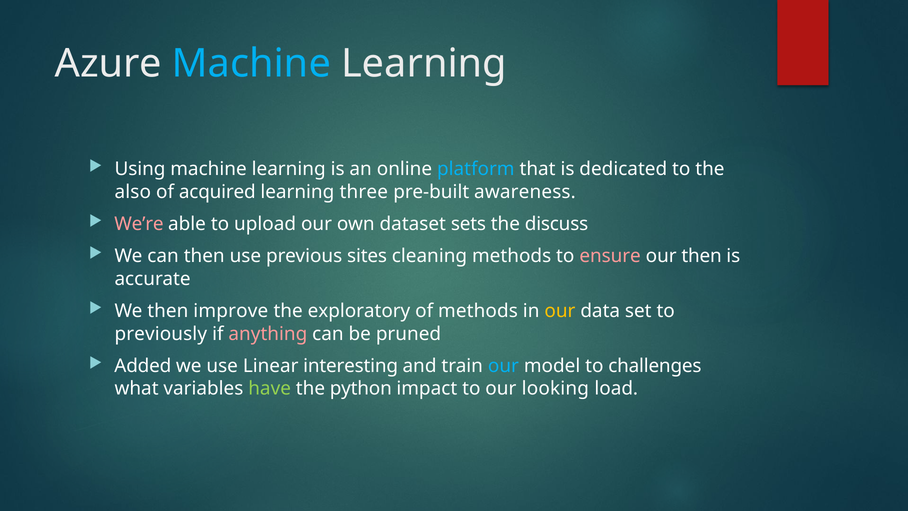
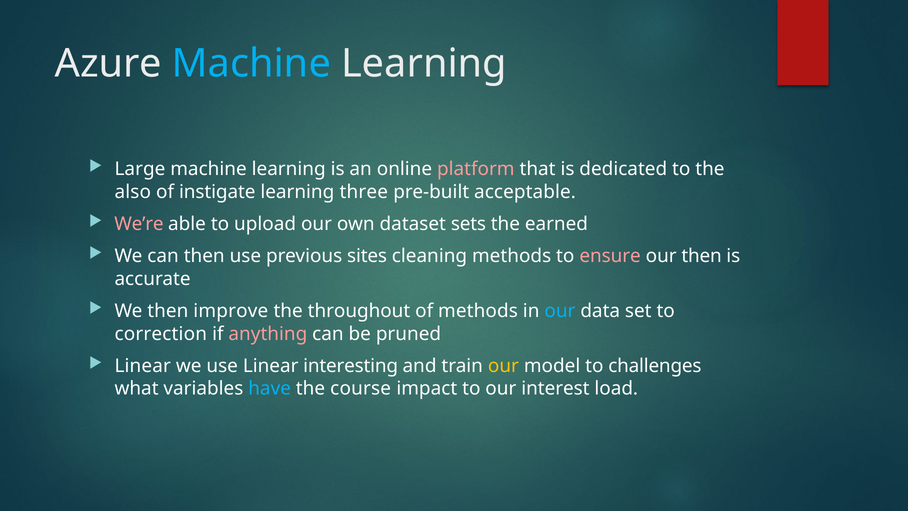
Using: Using -> Large (140, 169)
platform colour: light blue -> pink (476, 169)
acquired: acquired -> instigate (217, 192)
awareness: awareness -> acceptable (525, 192)
discuss: discuss -> earned (556, 224)
exploratory: exploratory -> throughout (359, 311)
our colour: yellow -> light blue (560, 311)
previously: previously -> correction (161, 334)
Added: Added -> Linear (143, 366)
our colour: light blue -> yellow (503, 366)
have colour: light green -> light blue (270, 389)
python: python -> course (361, 389)
looking: looking -> interest (555, 389)
